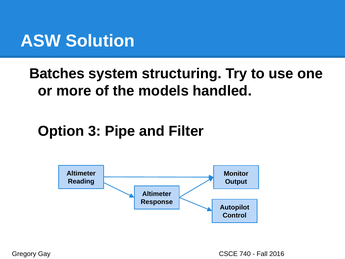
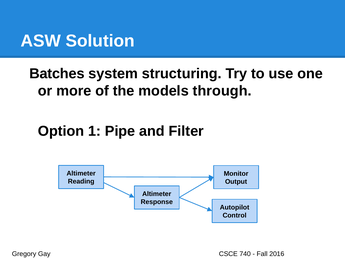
handled: handled -> through (222, 91)
3: 3 -> 1 (95, 131)
